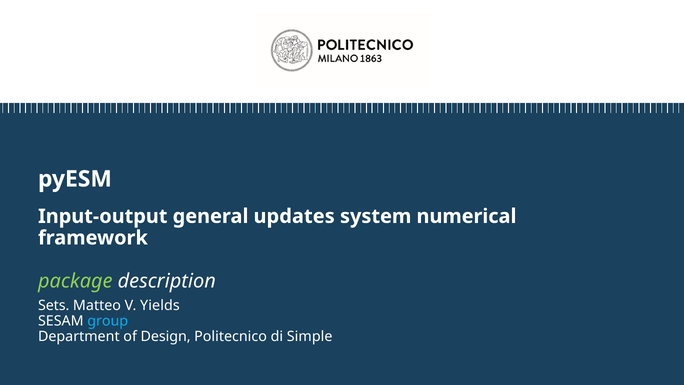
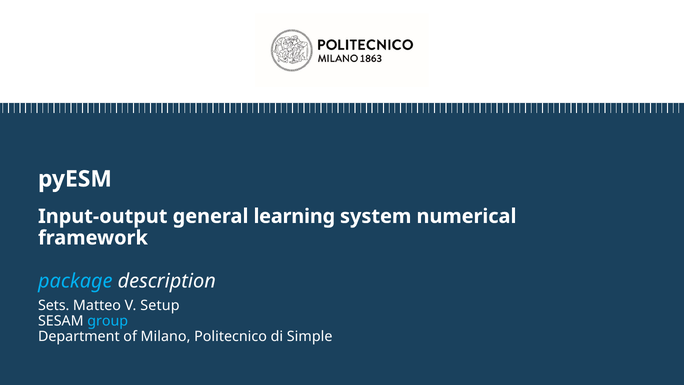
updates: updates -> learning (294, 216)
package colour: light green -> light blue (75, 281)
Yields: Yields -> Setup (160, 305)
Design: Design -> Milano (166, 336)
